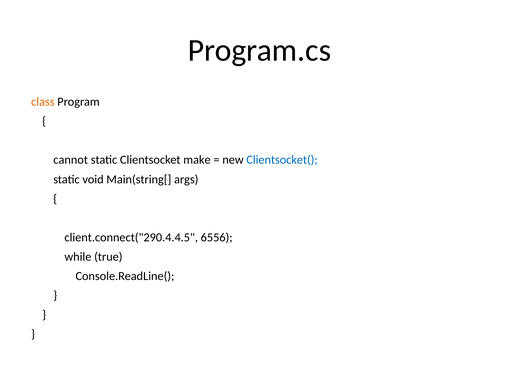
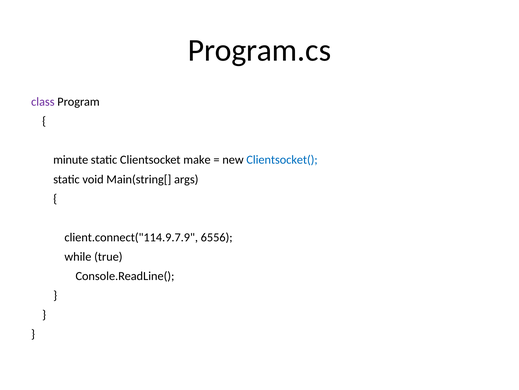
class colour: orange -> purple (43, 102)
cannot: cannot -> minute (71, 160)
client.connect("290.4.4.5: client.connect("290.4.4.5 -> client.connect("114.9.7.9 (131, 237)
